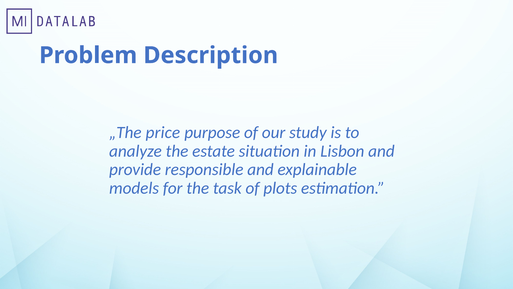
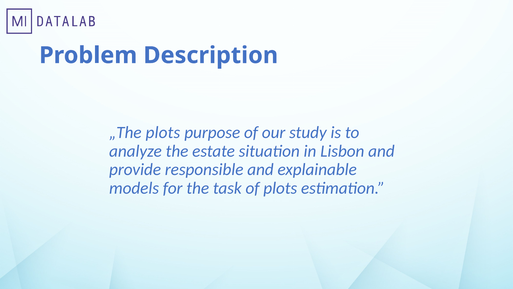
„The price: price -> plots (163, 132)
